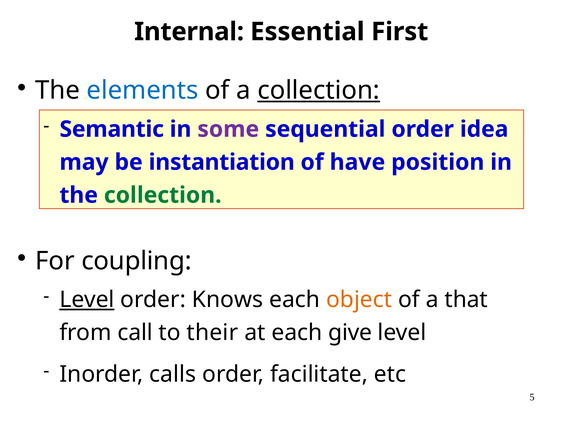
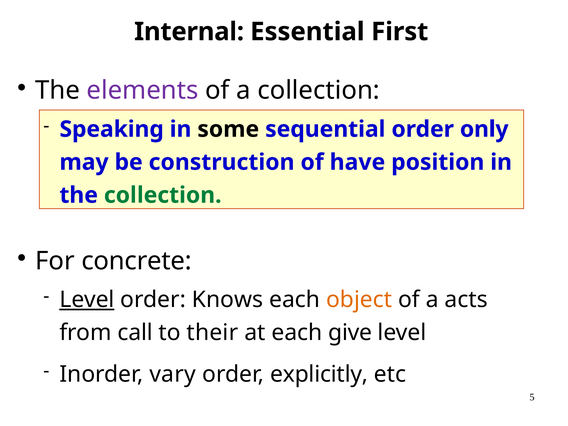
elements colour: blue -> purple (143, 90)
collection underline: present -> none (319, 90)
Semantic: Semantic -> Speaking (112, 129)
some colour: purple -> black (228, 129)
idea: idea -> only (484, 129)
instantiation: instantiation -> construction (222, 162)
coupling: coupling -> concrete (137, 261)
that: that -> acts (466, 300)
calls: calls -> vary (173, 374)
facilitate: facilitate -> explicitly (319, 374)
